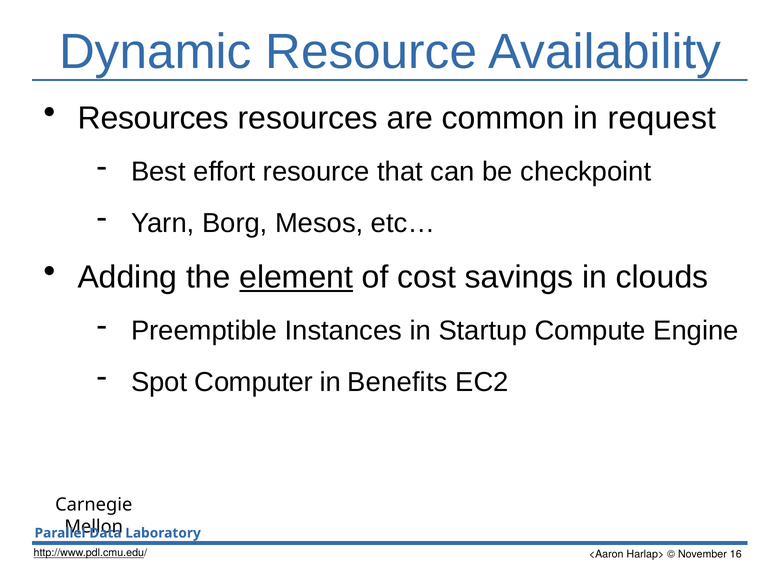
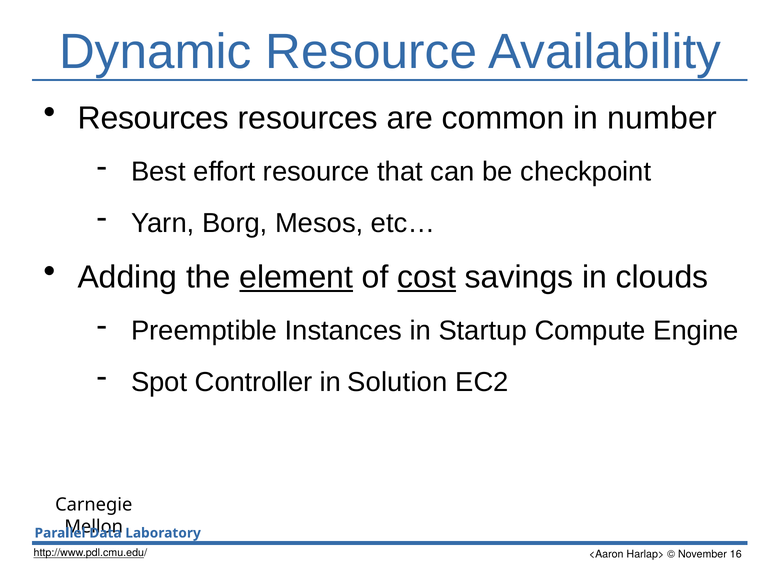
request: request -> number (662, 118)
cost underline: none -> present (427, 277)
Computer: Computer -> Controller (254, 382)
Benefits: Benefits -> Solution (397, 382)
